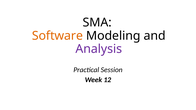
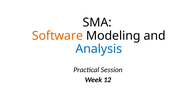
Analysis colour: purple -> blue (99, 49)
